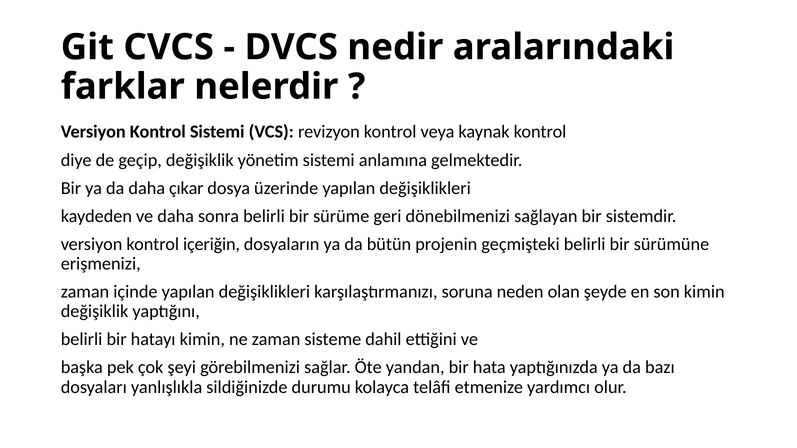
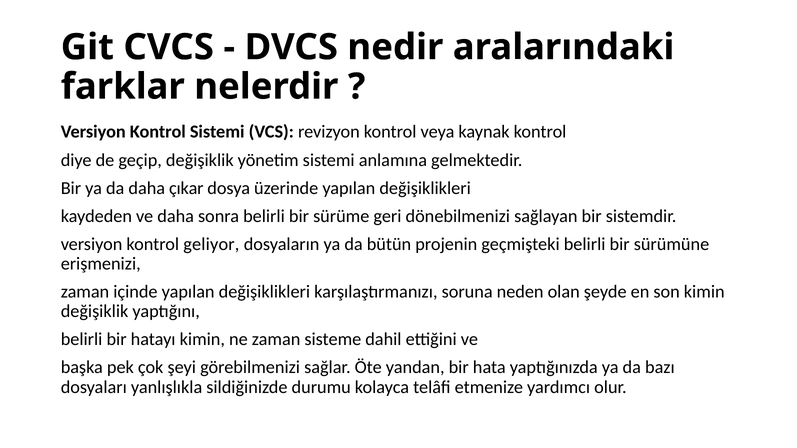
içeriğin: içeriğin -> geliyor (211, 244)
